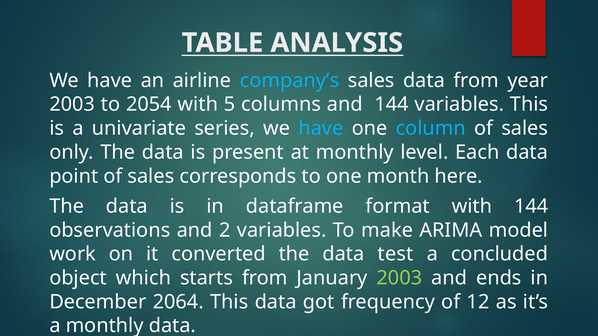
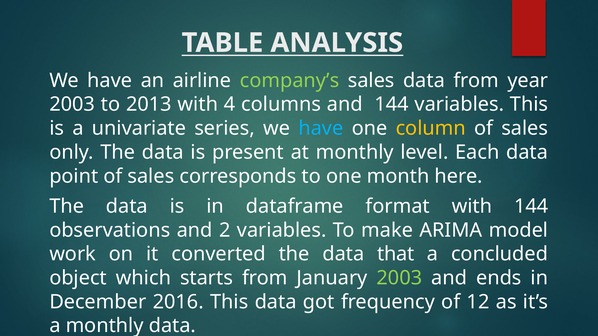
company’s colour: light blue -> light green (289, 81)
2054: 2054 -> 2013 (149, 105)
5: 5 -> 4 (230, 105)
column colour: light blue -> yellow (431, 128)
test: test -> that (396, 254)
2064: 2064 -> 2016 (178, 302)
